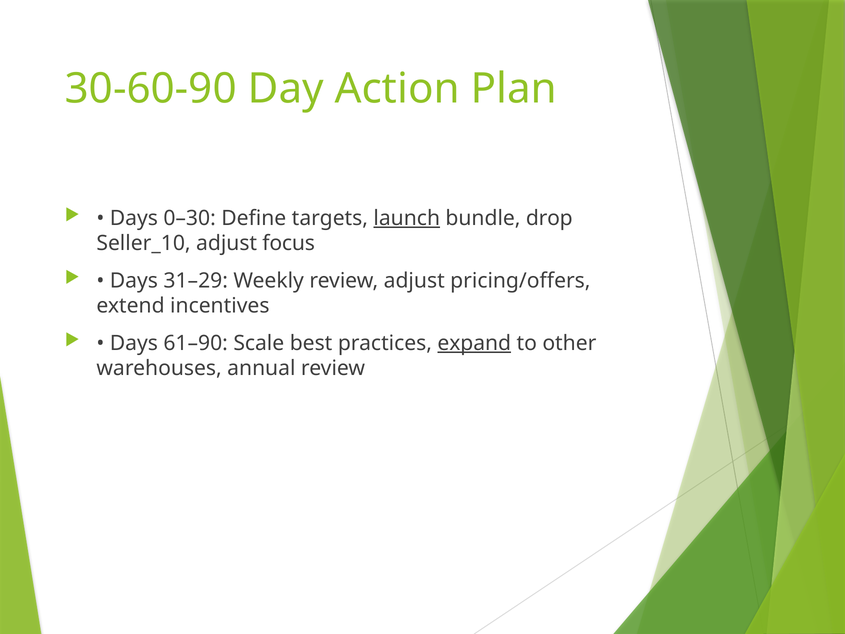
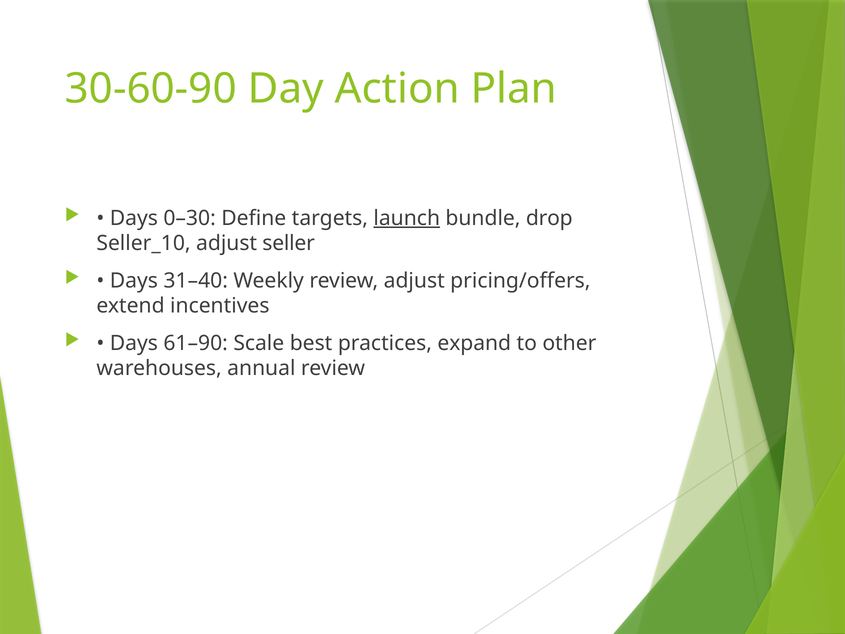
focus: focus -> seller (289, 243)
31–29: 31–29 -> 31–40 (196, 280)
expand underline: present -> none (474, 343)
